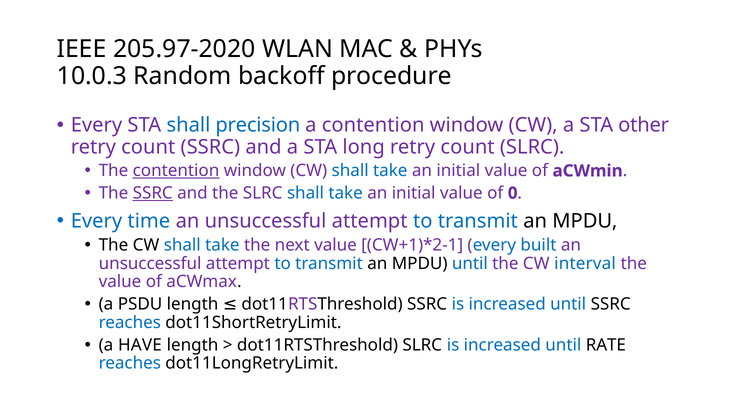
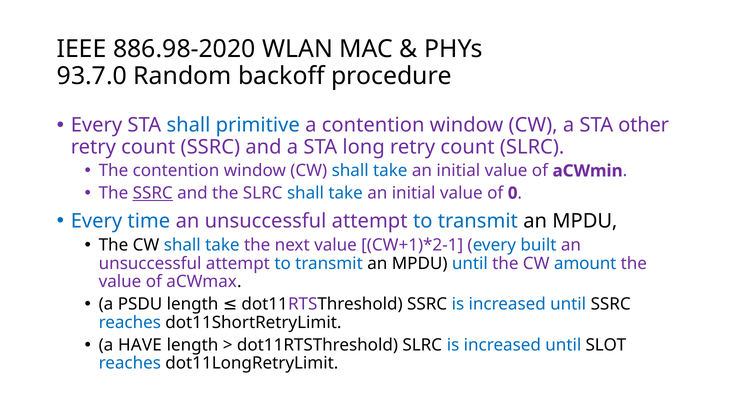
205.97-2020: 205.97-2020 -> 886.98-2020 (184, 49)
10.0.3: 10.0.3 -> 93.7.0 (92, 76)
precision: precision -> primitive (258, 125)
contention underline: present -> none (176, 171)
interval: interval -> amount (585, 263)
RATE: RATE -> SLOT (606, 345)
